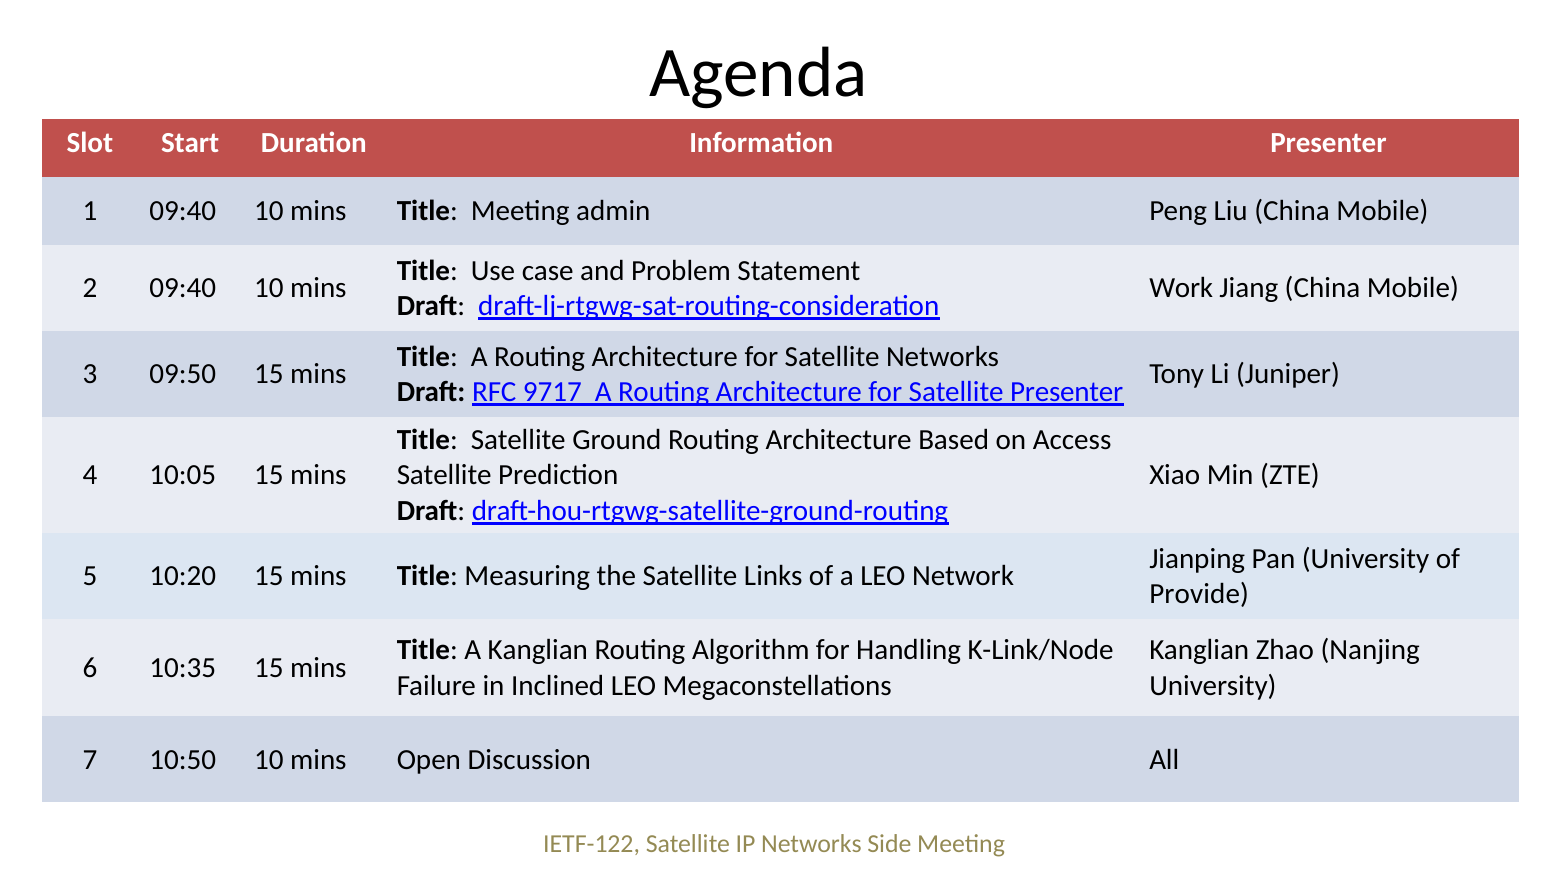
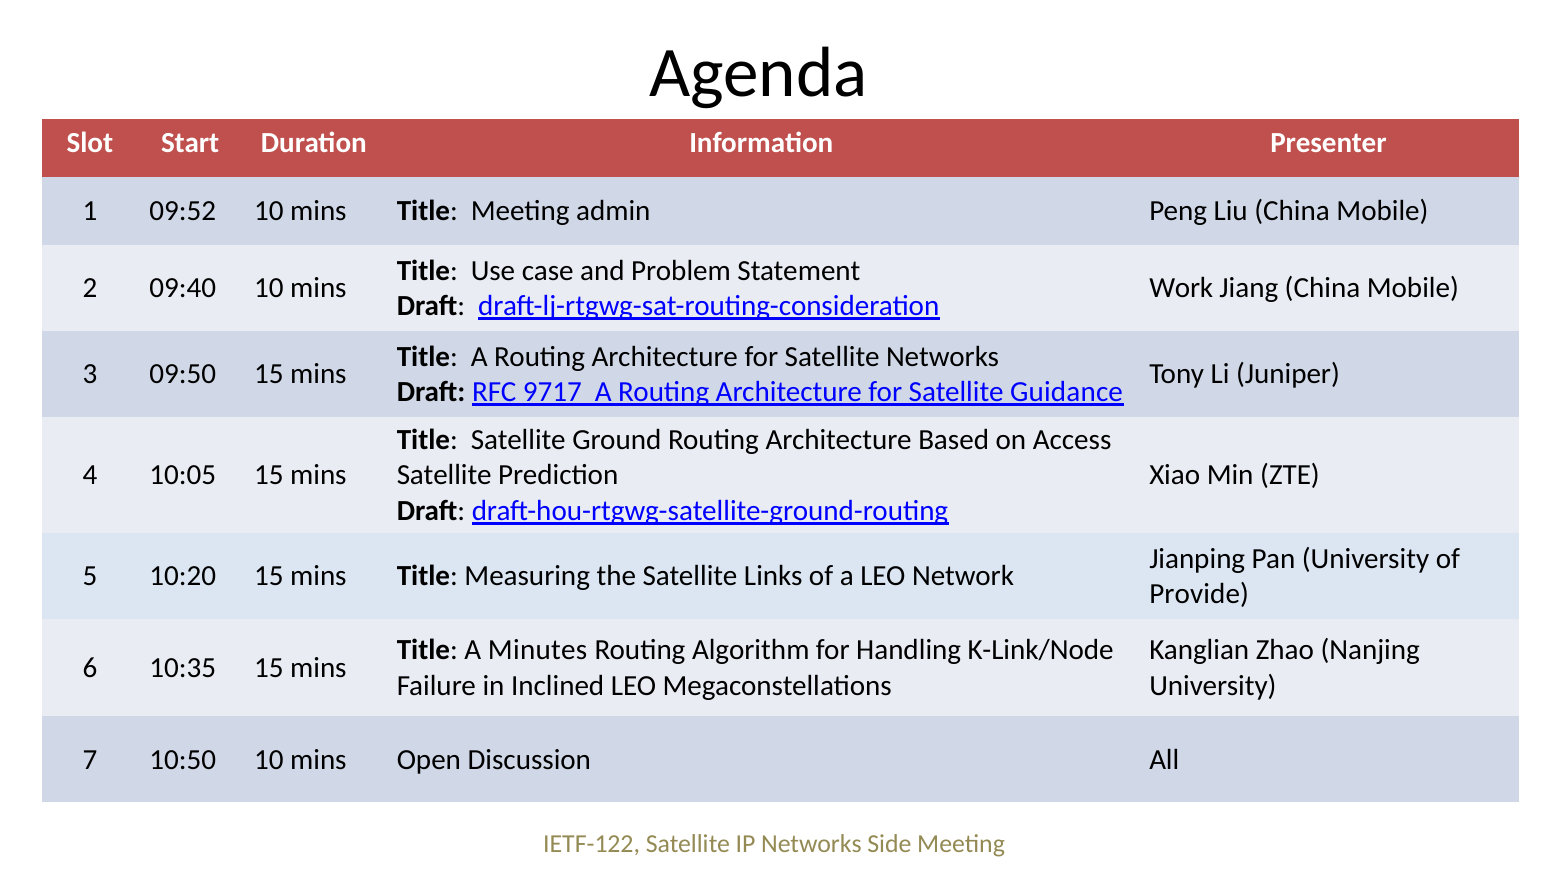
1 09:40: 09:40 -> 09:52 (183, 211)
Satellite Presenter: Presenter -> Guidance (1066, 392)
A Kanglian: Kanglian -> Minutes (538, 650)
